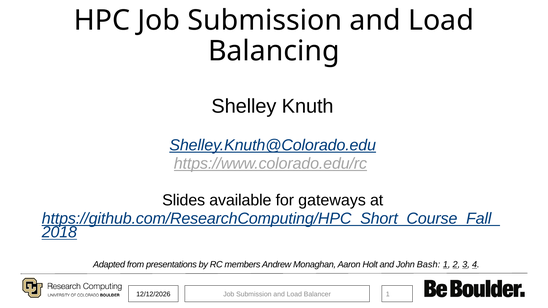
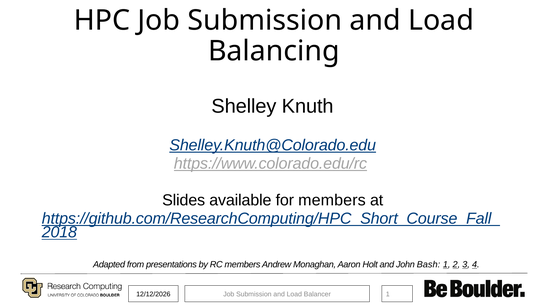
for gateways: gateways -> members (332, 200)
